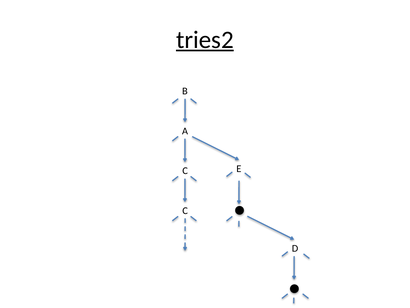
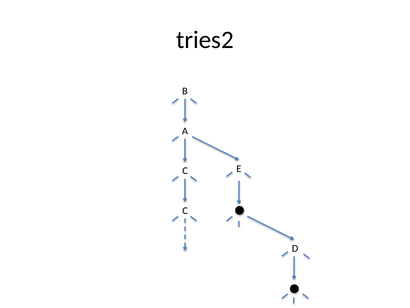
tries2 underline: present -> none (205, 40)
